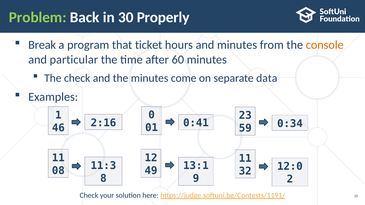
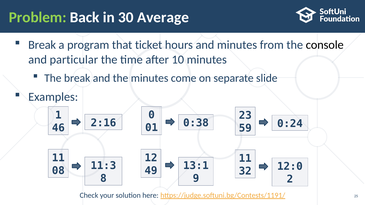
Properly: Properly -> Average (163, 17)
console colour: orange -> black (325, 45)
60: 60 -> 10 (178, 60)
The check: check -> break (77, 78)
data: data -> slide (267, 78)
0:41: 0:41 -> 0:38 (196, 123)
0:34: 0:34 -> 0:24 (290, 124)
